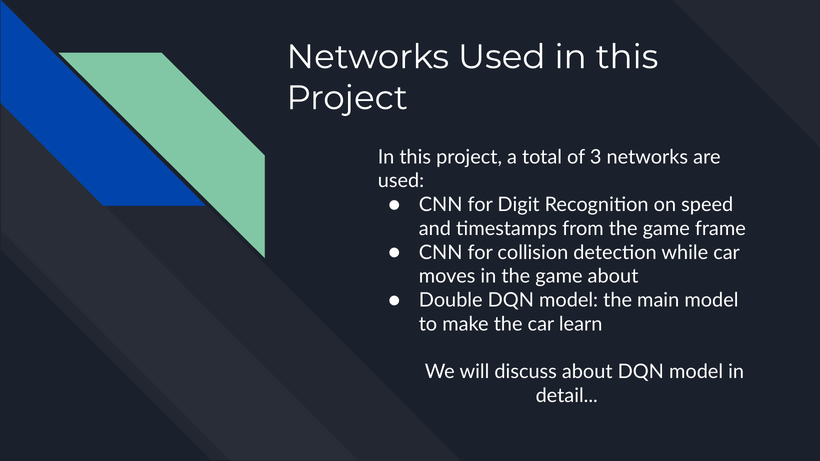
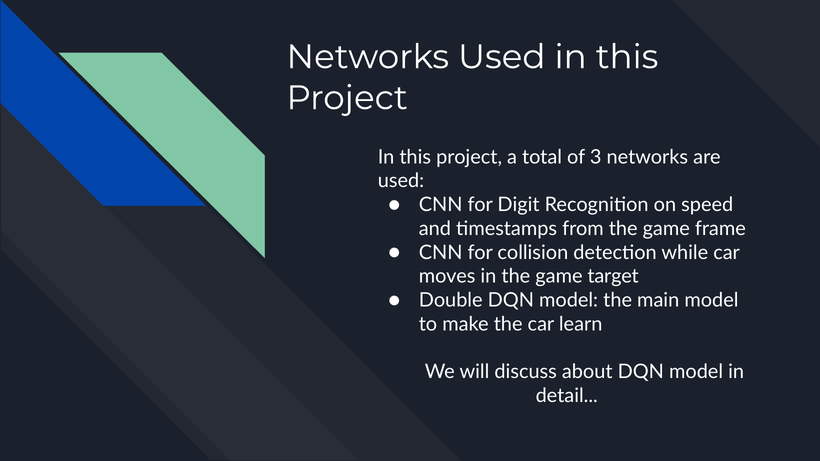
game about: about -> target (613, 277)
